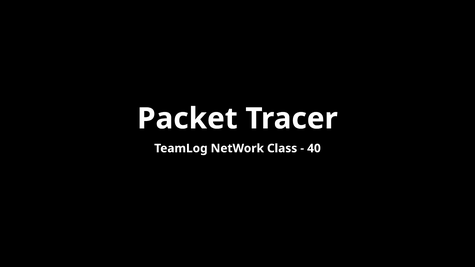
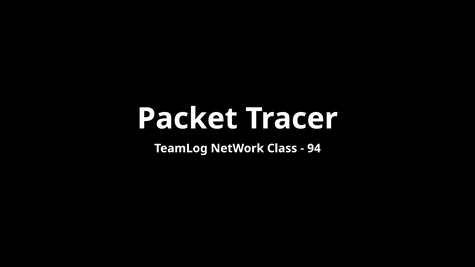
40: 40 -> 94 (314, 148)
